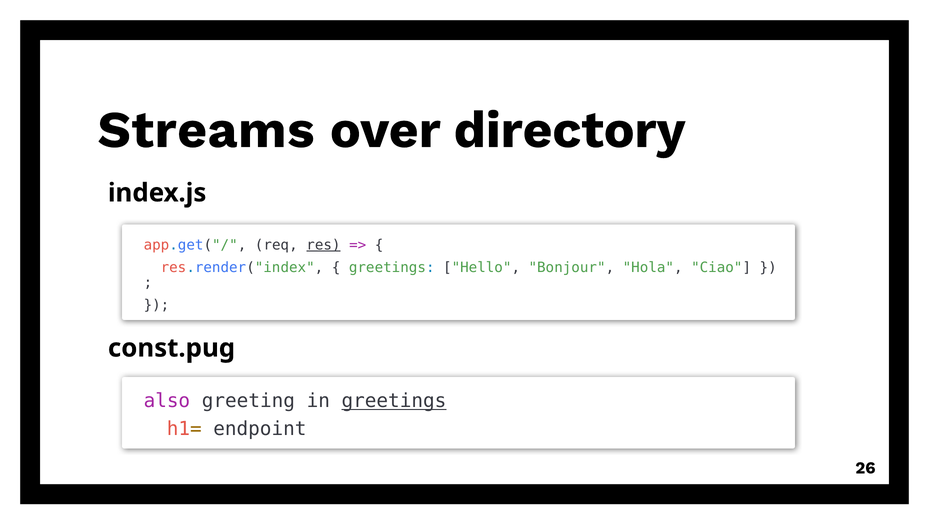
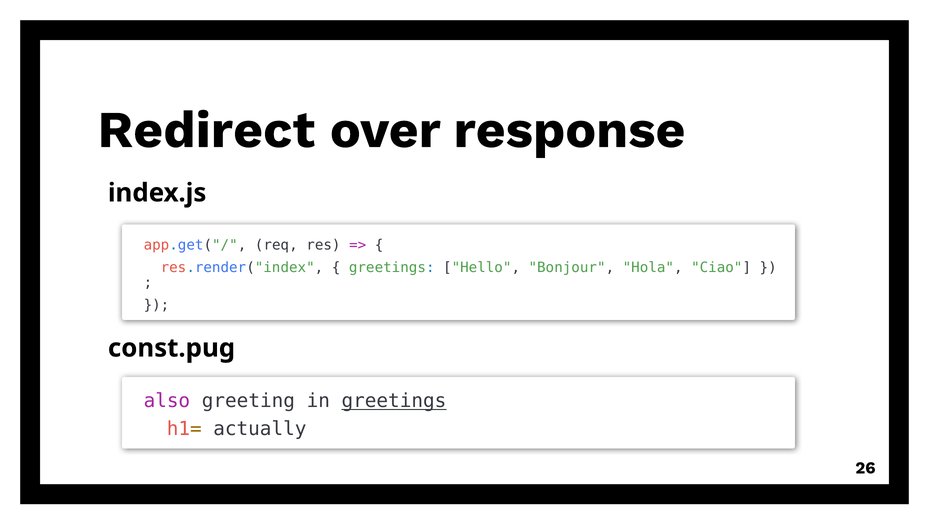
Streams: Streams -> Redirect (206, 130)
directory: directory -> response (570, 130)
res underline: present -> none (323, 245)
endpoint: endpoint -> actually (260, 429)
